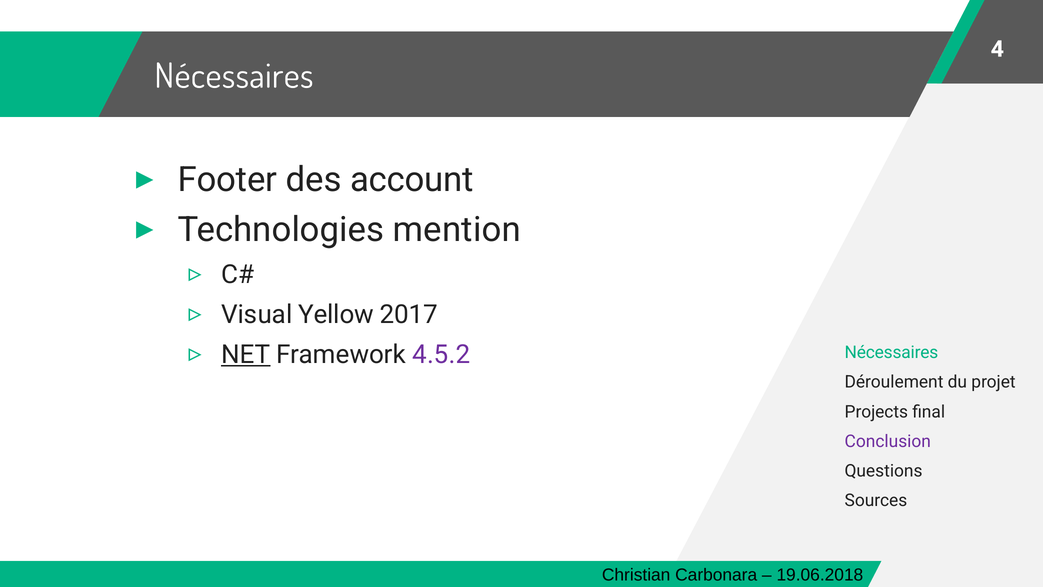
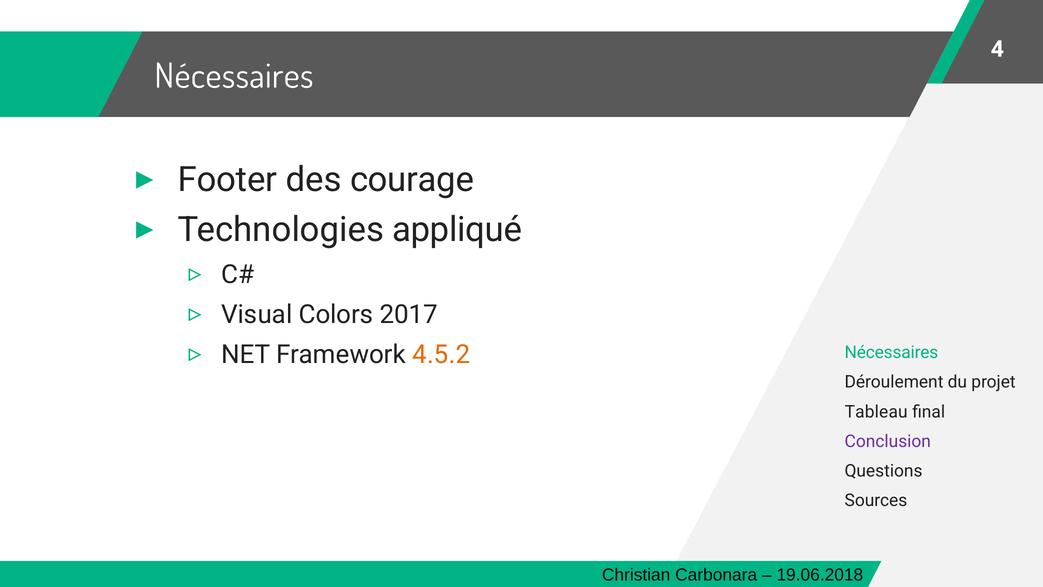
account: account -> courage (412, 179)
mention: mention -> appliqué (457, 230)
Yellow: Yellow -> Colors (336, 314)
NET underline: present -> none (246, 354)
4.5.2 colour: purple -> orange (441, 354)
Projects: Projects -> Tableau (876, 412)
